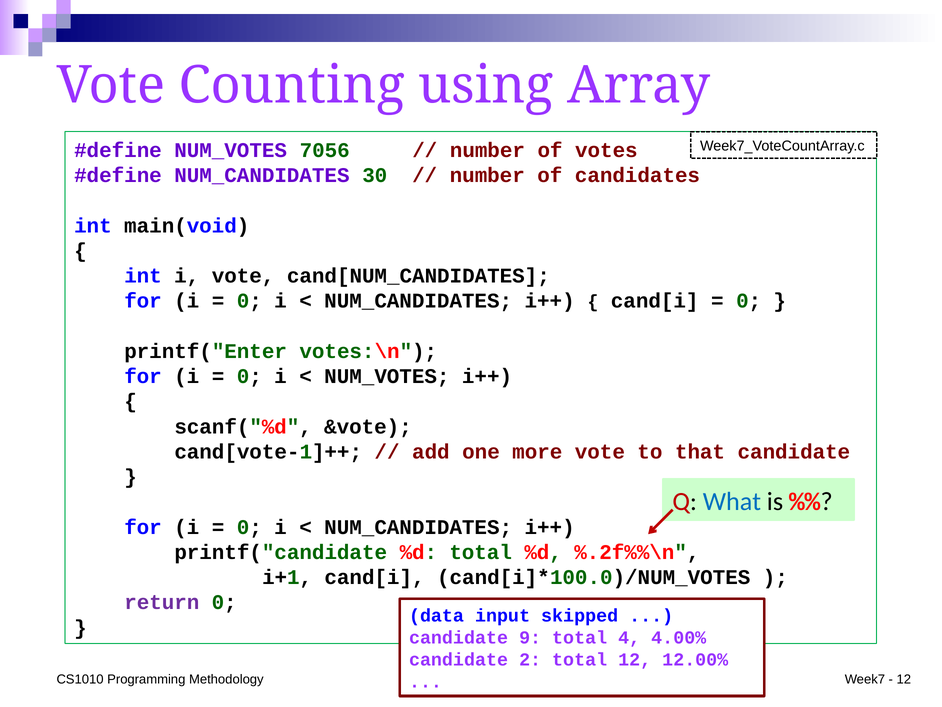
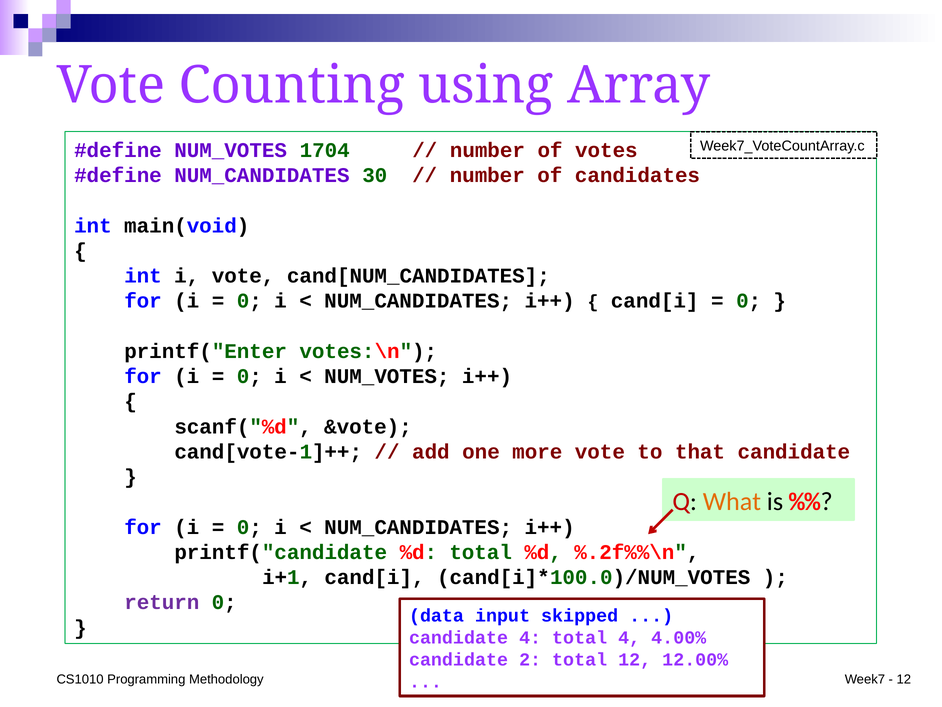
7056: 7056 -> 1704 (325, 150)
What colour: blue -> orange (732, 501)
candidate 9: 9 -> 4 (530, 637)
